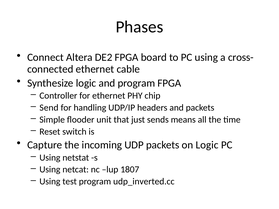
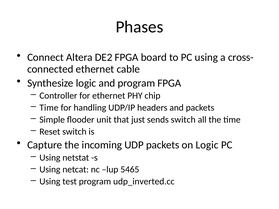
Send: Send -> Time (49, 108)
sends means: means -> switch (183, 120)
1807: 1807 -> 5465 (130, 170)
